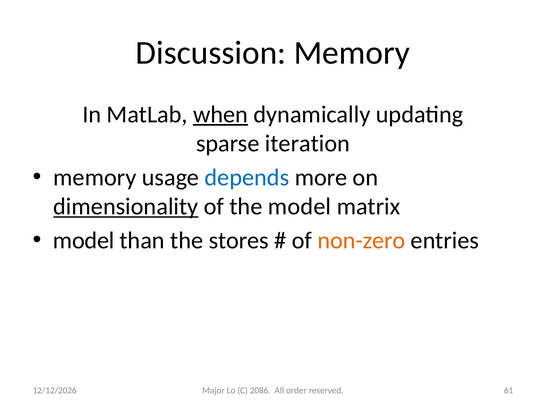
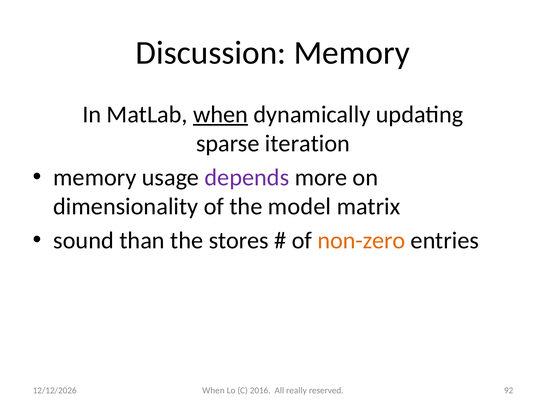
depends colour: blue -> purple (247, 178)
dimensionality underline: present -> none (126, 207)
model: model -> sound (84, 241)
Major: Major -> When (213, 391)
2086: 2086 -> 2016 (260, 391)
order: order -> really (296, 391)
61: 61 -> 92 (509, 391)
